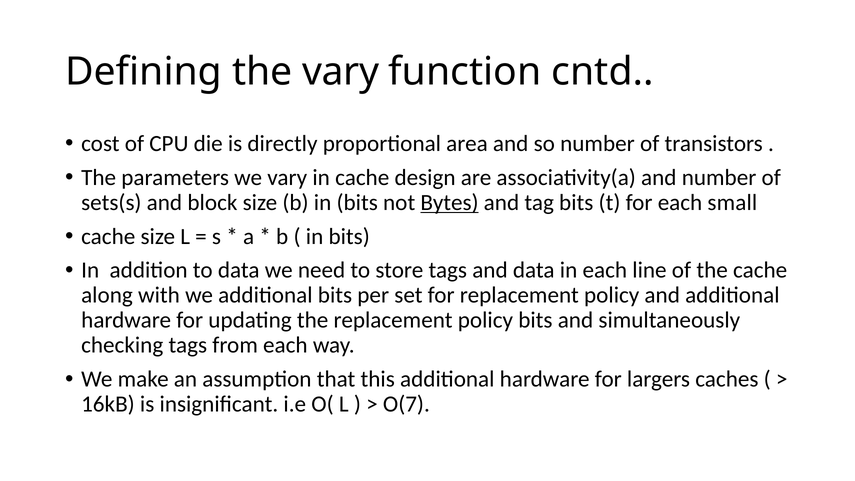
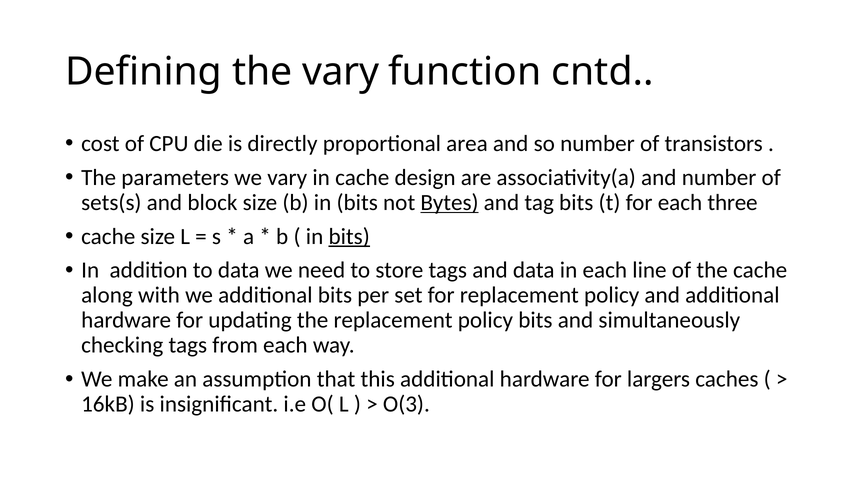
small: small -> three (733, 202)
bits underline: none -> present (349, 236)
O(7: O(7 -> O(3 (406, 404)
